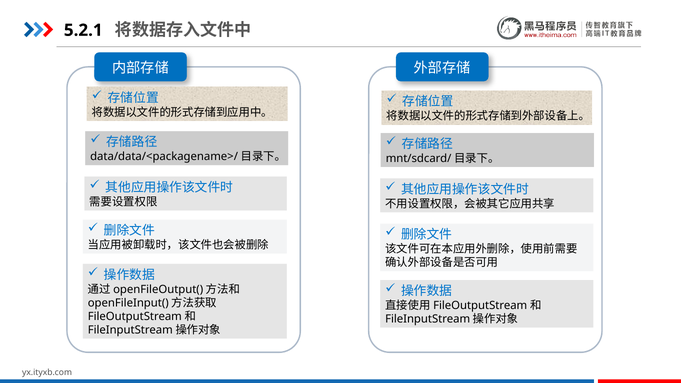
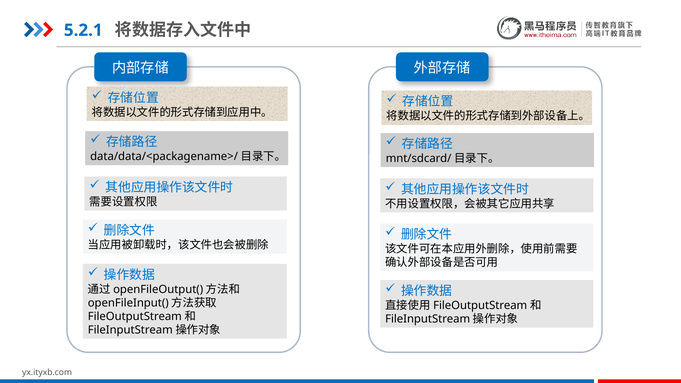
5.2.1 colour: black -> blue (83, 30)
